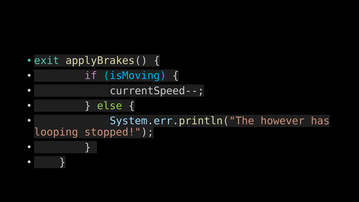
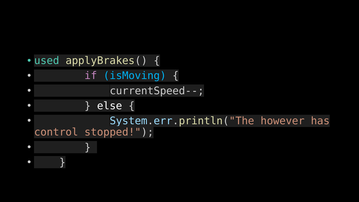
exit: exit -> used (47, 61)
else colour: light green -> white (110, 106)
looping: looping -> control (56, 132)
